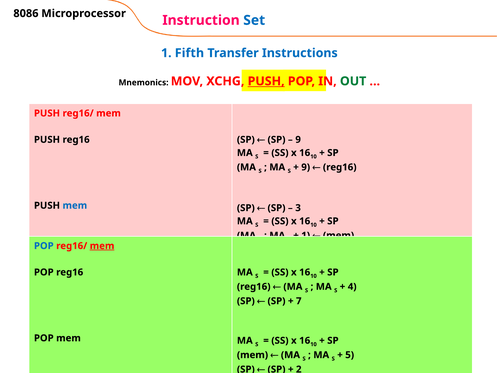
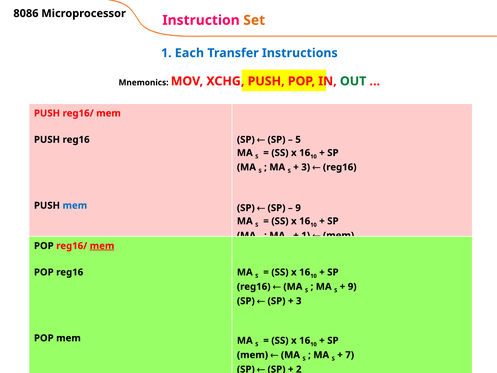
Set colour: blue -> orange (254, 20)
Fifth: Fifth -> Each (189, 53)
PUSH underline: present -> none (266, 81)
9: 9 -> 5 (298, 140)
9: 9 -> 3 (306, 167)
3: 3 -> 9 (298, 208)
POP colour: blue -> black (44, 246)
4: 4 -> 9 (352, 286)
7: 7 -> 3 (299, 301)
5: 5 -> 7 (350, 355)
